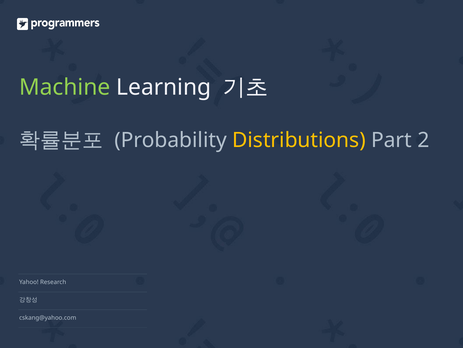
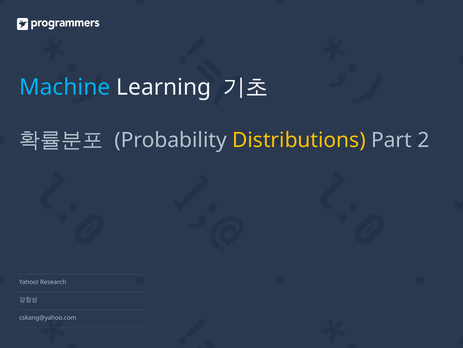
Machine colour: light green -> light blue (65, 87)
